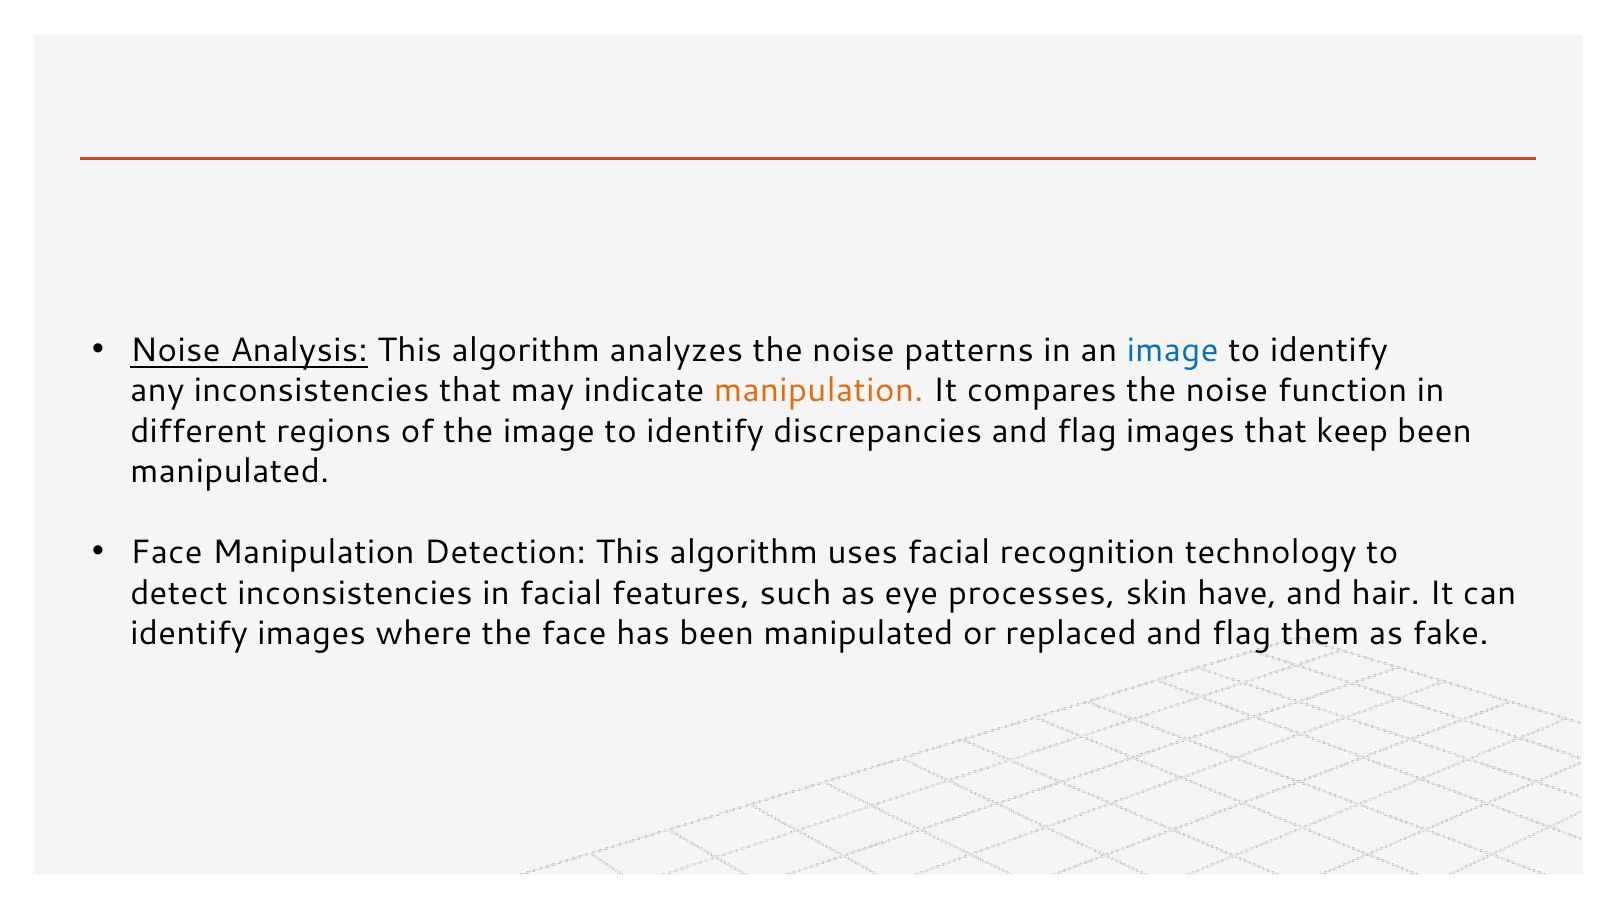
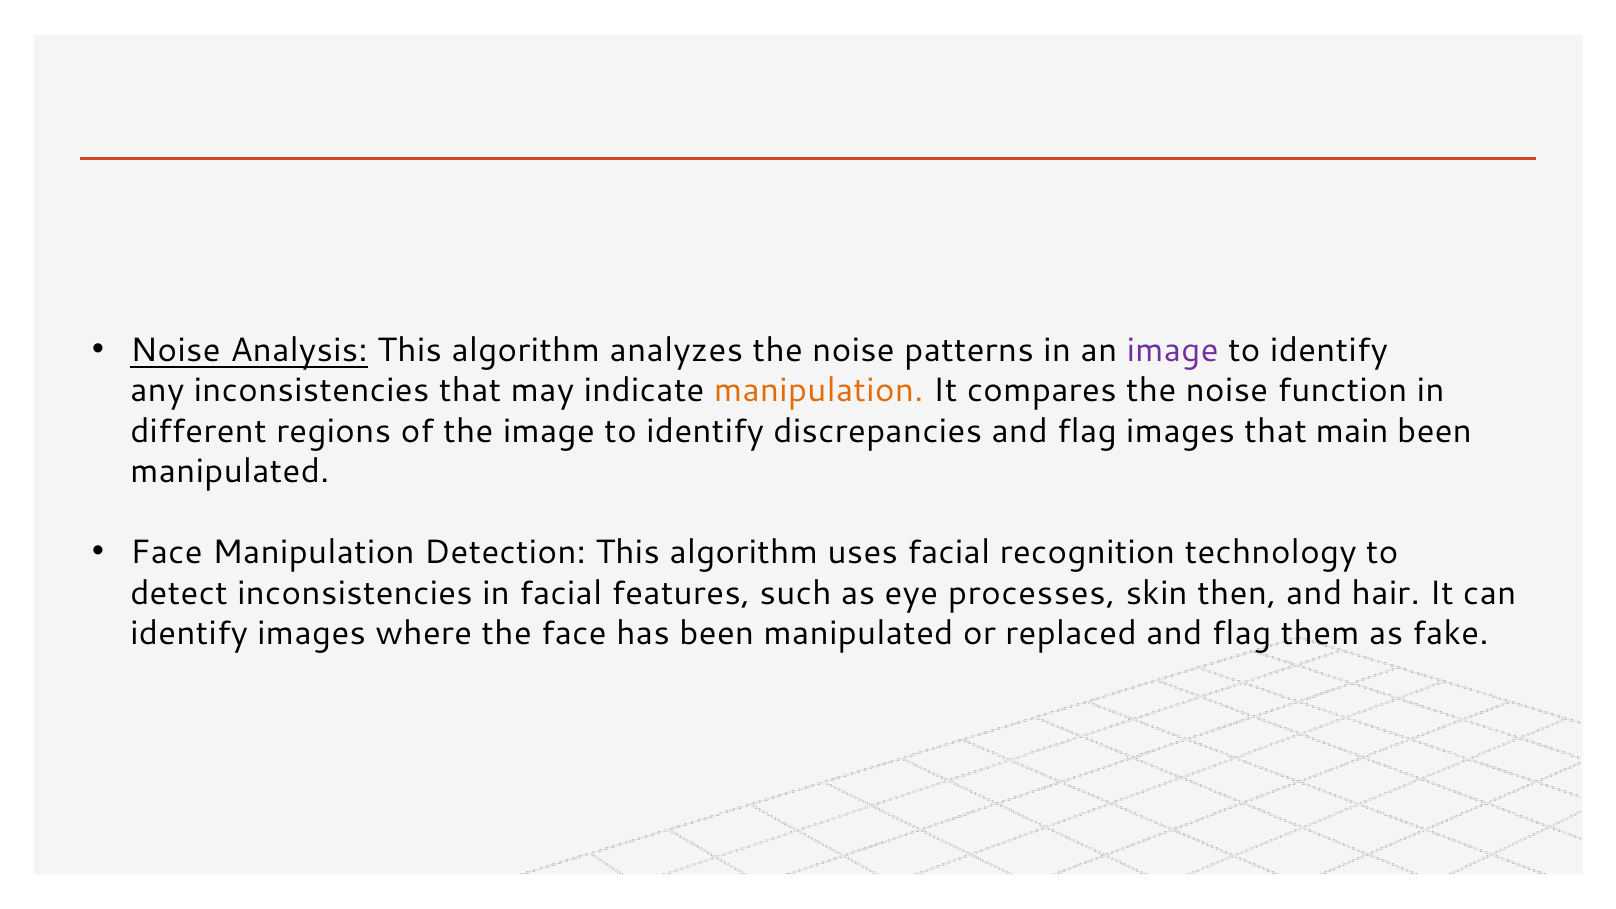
image colour: blue -> purple (1173, 350)
keep: keep -> main (1352, 431)
have: have -> then (1237, 593)
